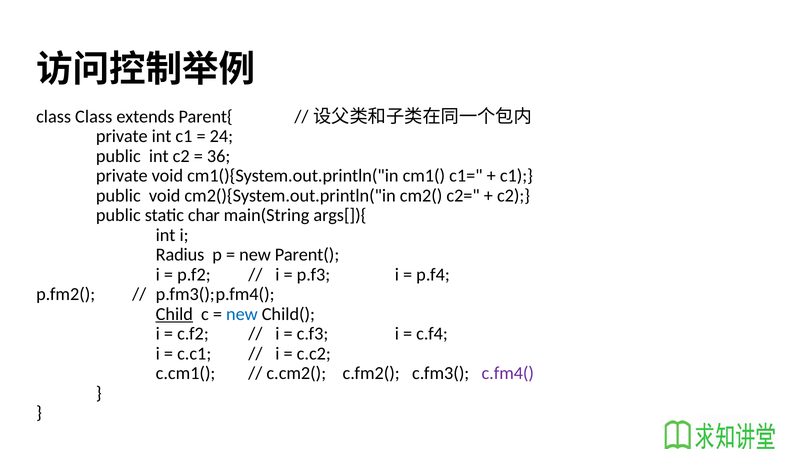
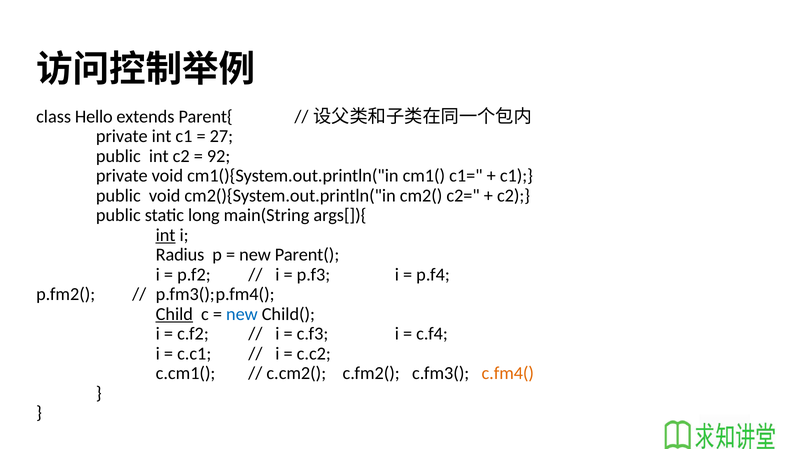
class Class: Class -> Hello (94, 116)
24: 24 -> 27 (221, 136)
36: 36 -> 92 (219, 156)
char: char -> long (204, 215)
int underline: none -> present (166, 235)
c.fm4( colour: purple -> orange (508, 373)
